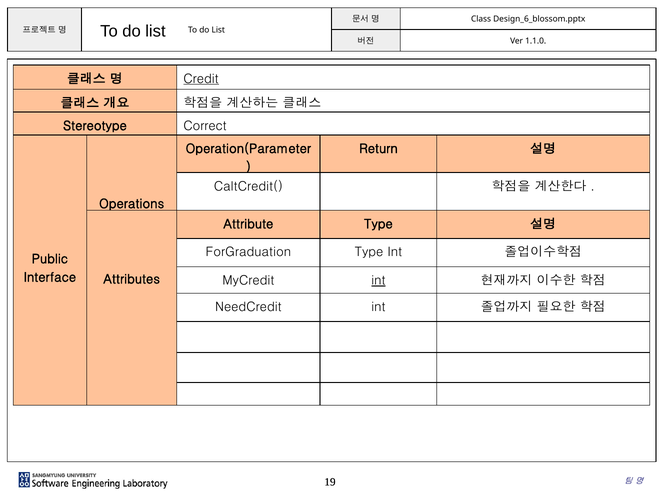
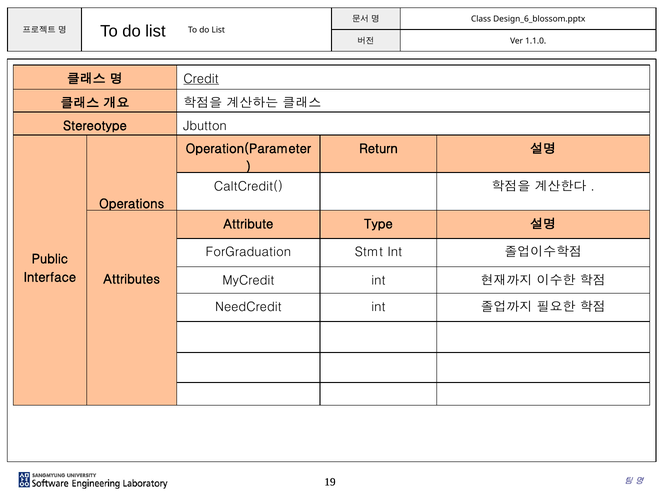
Correct: Correct -> Jbutton (205, 126)
ForGraduation Type: Type -> Stmt (369, 252)
int underline: present -> none (378, 281)
